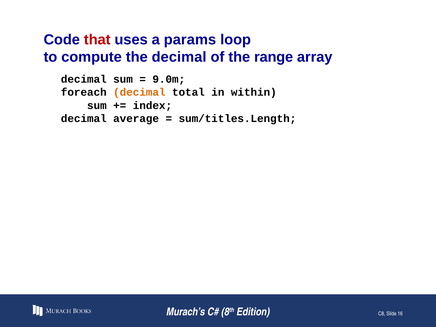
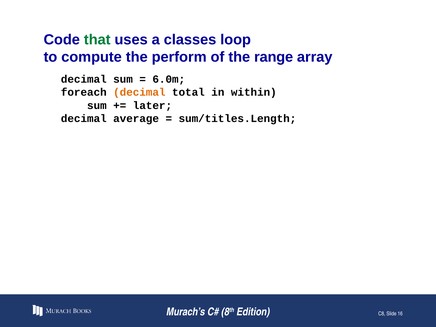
that colour: red -> green (97, 40)
params: params -> classes (190, 40)
the decimal: decimal -> perform (179, 57)
9.0m: 9.0m -> 6.0m (169, 79)
index: index -> later (152, 105)
